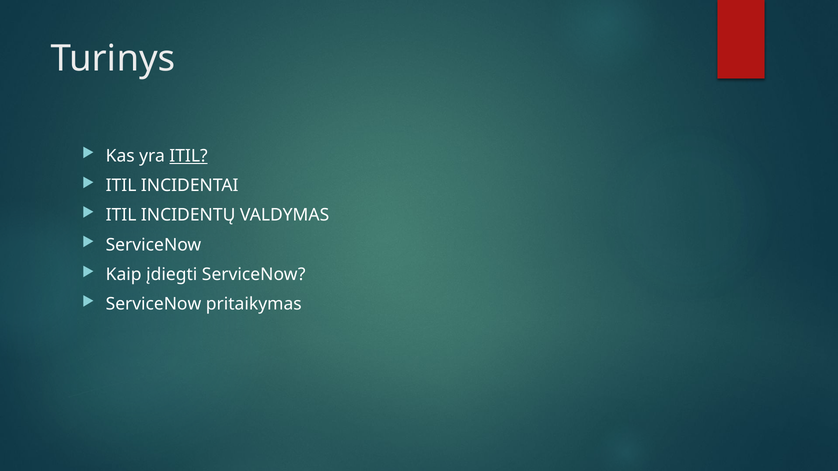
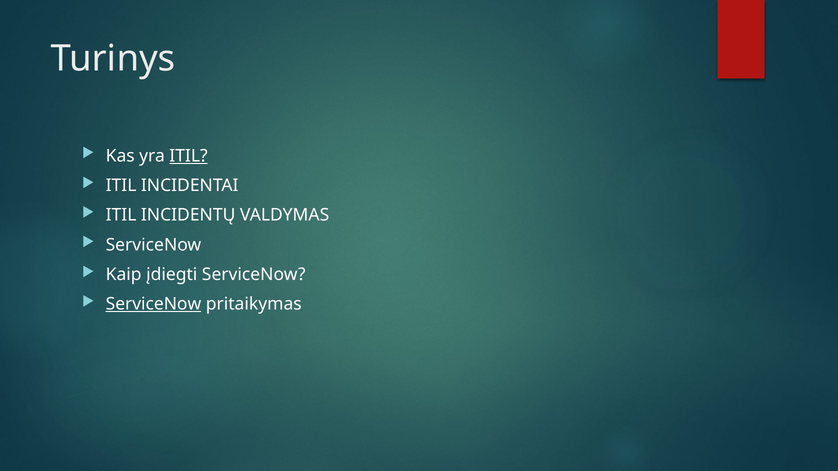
ServiceNow underline: none -> present (153, 304)
